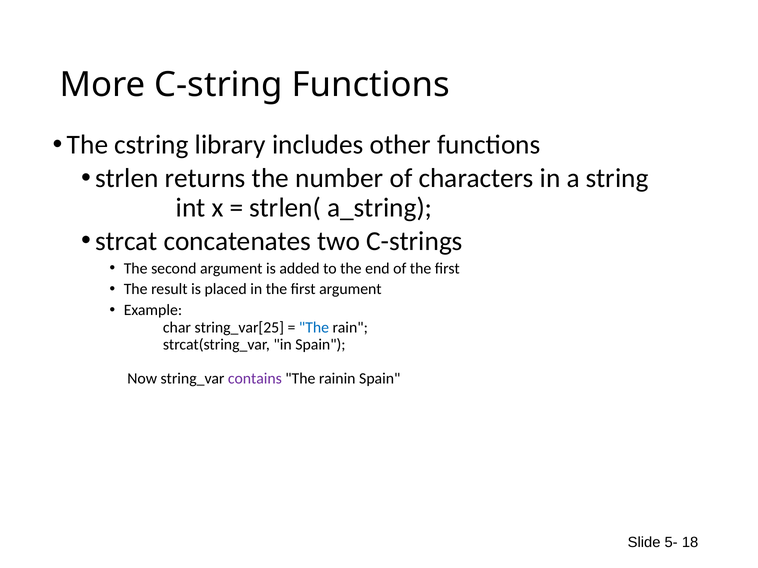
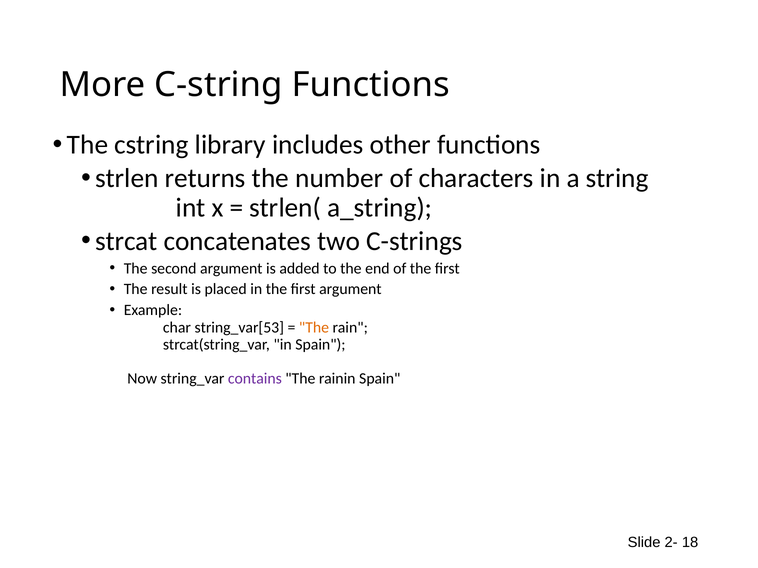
string_var[25: string_var[25 -> string_var[53 (239, 328)
The colour: blue -> orange (314, 328)
5-: 5- -> 2- (671, 543)
